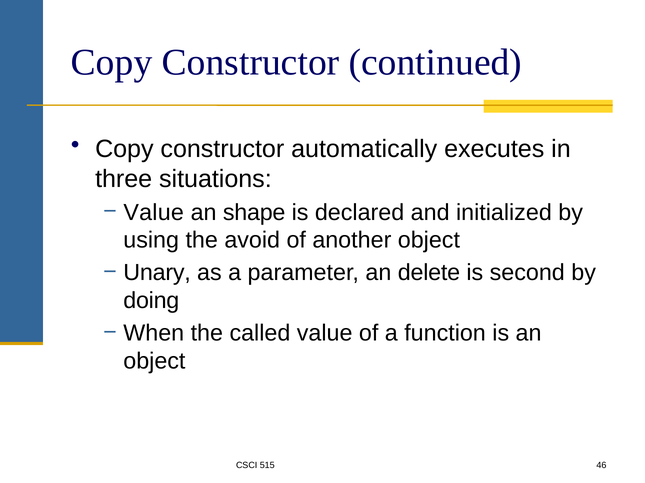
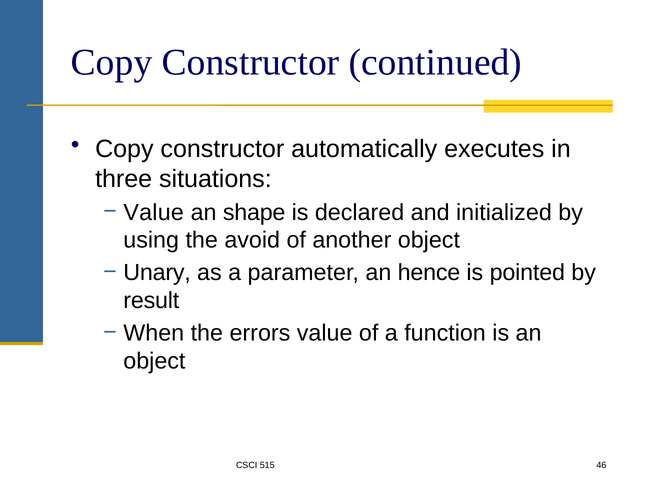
delete: delete -> hence (429, 273)
second: second -> pointed (527, 273)
doing: doing -> result (151, 301)
called: called -> errors (260, 334)
